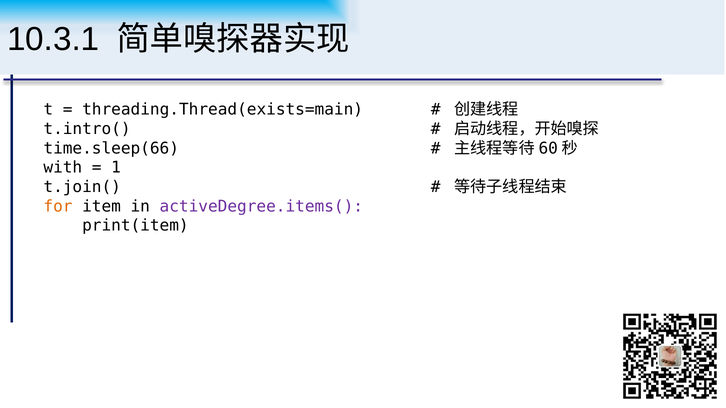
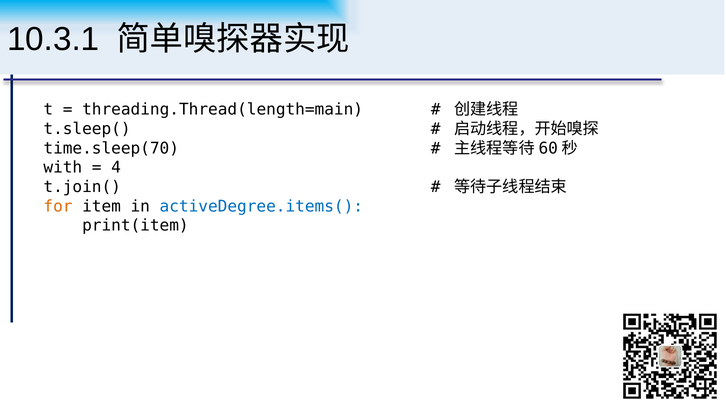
threading.Thread(exists=main: threading.Thread(exists=main -> threading.Thread(length=main (223, 110)
t.intro(: t.intro( -> t.sleep( (87, 129)
time.sleep(66: time.sleep(66 -> time.sleep(70 (111, 148)
1: 1 -> 4 (116, 168)
activeDegree.items( colour: purple -> blue (261, 206)
